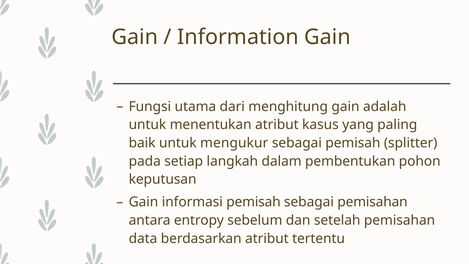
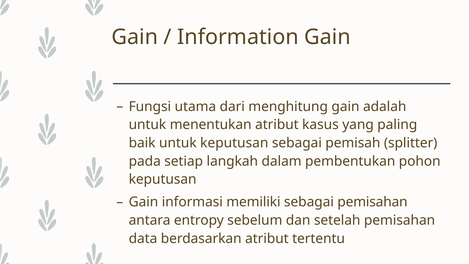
untuk mengukur: mengukur -> keputusan (234, 143)
informasi pemisah: pemisah -> memiliki (253, 202)
